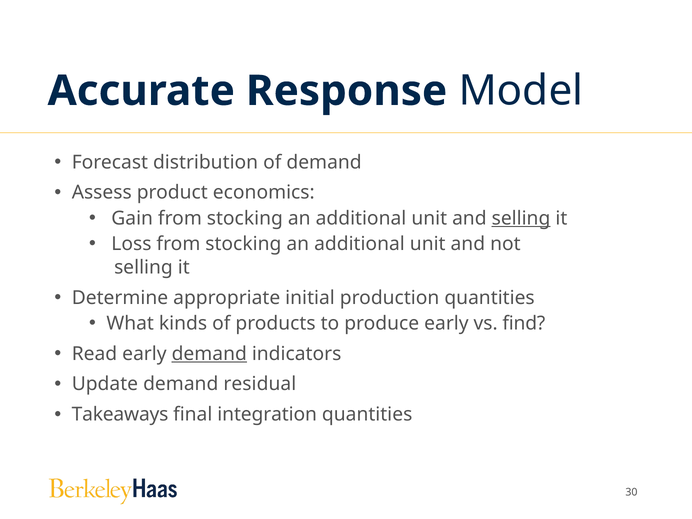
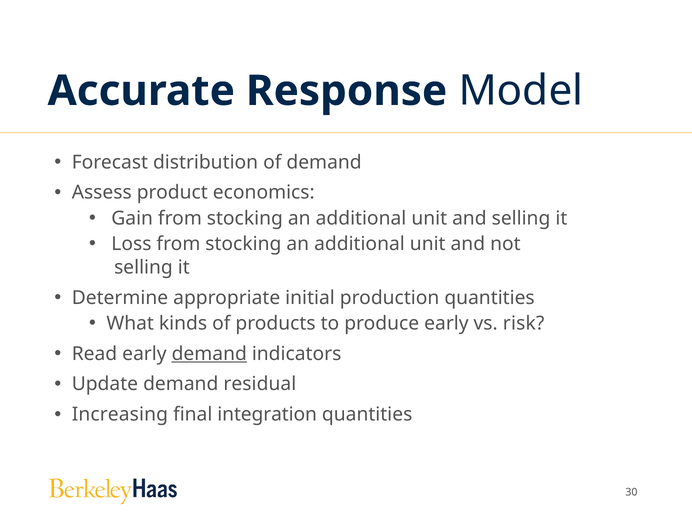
selling underline: present -> none (521, 218)
find: find -> risk (524, 323)
Takeaways: Takeaways -> Increasing (120, 414)
